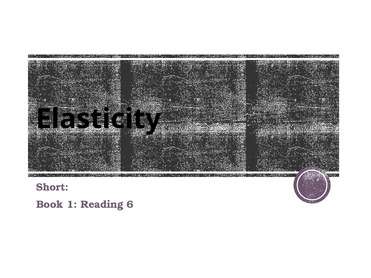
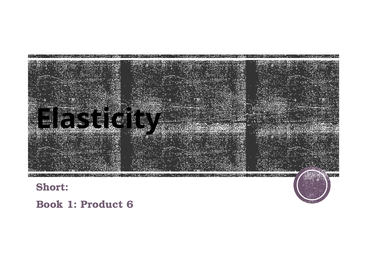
Reading: Reading -> Product (102, 205)
